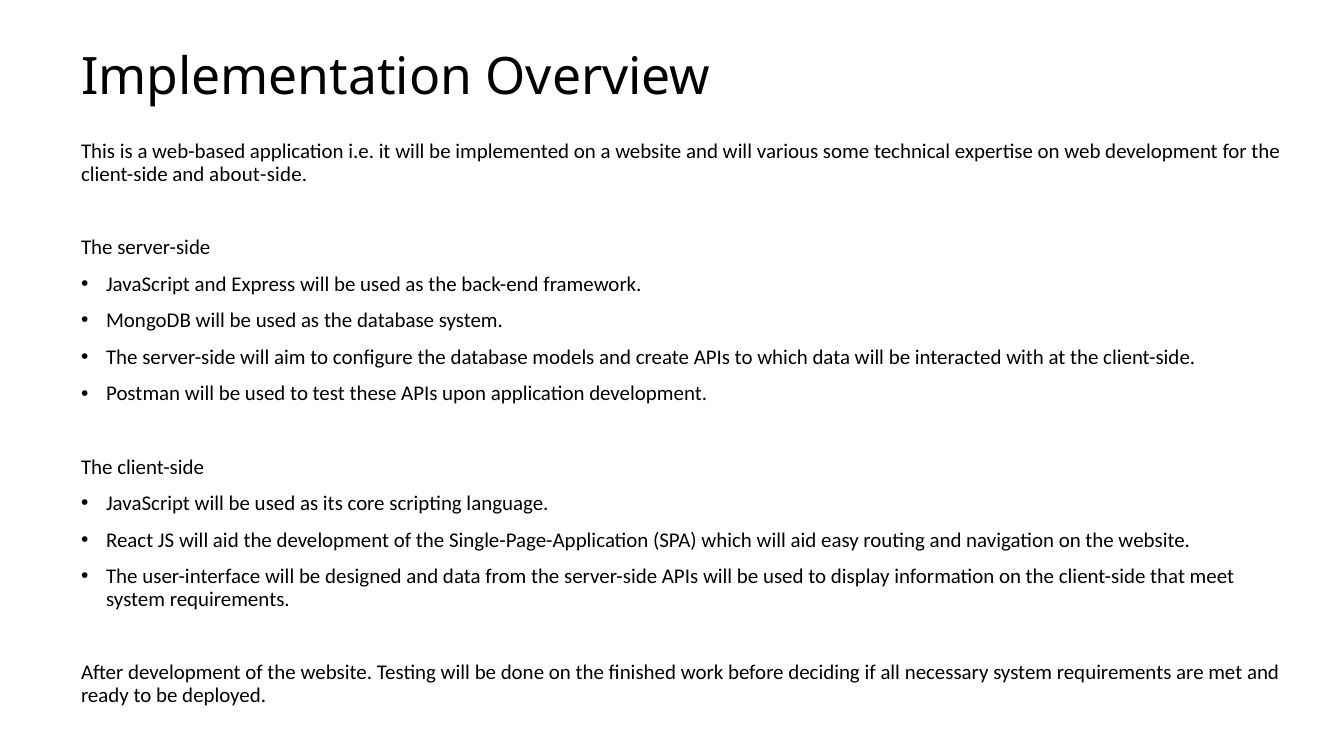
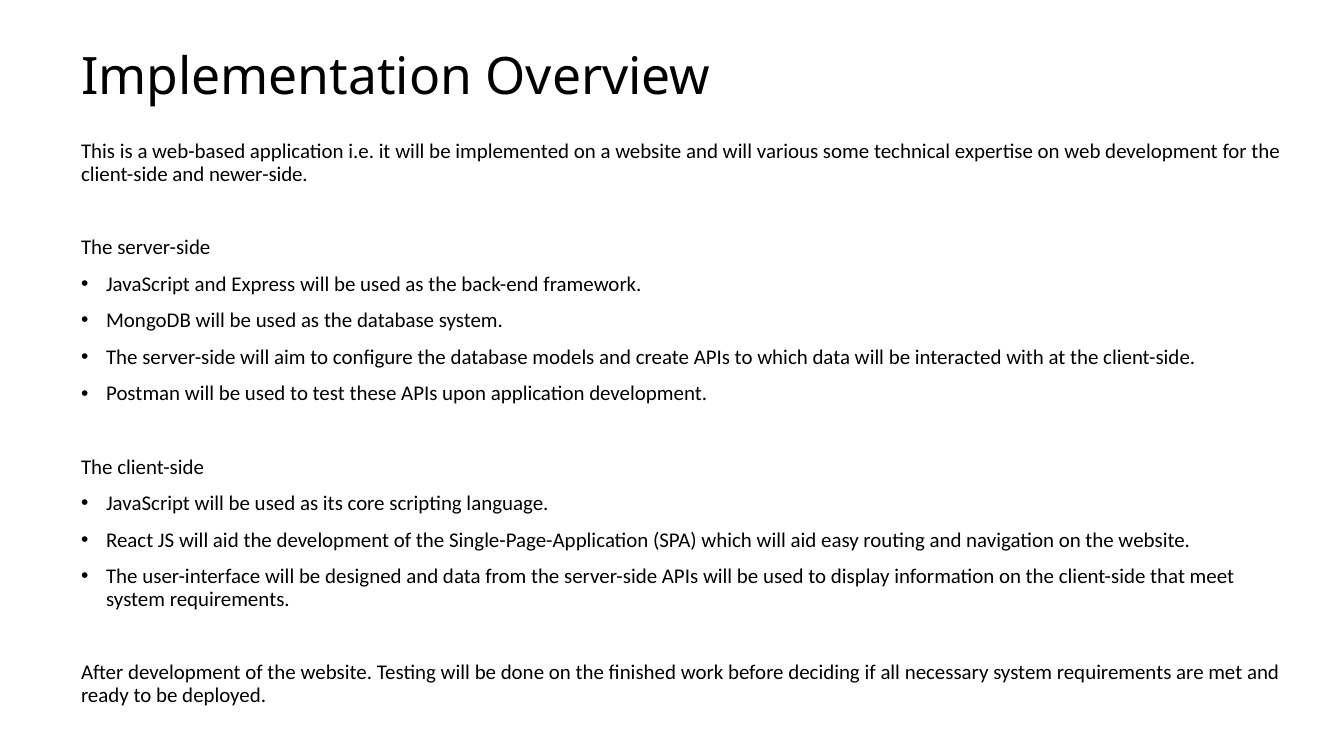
about-side: about-side -> newer-side (258, 175)
